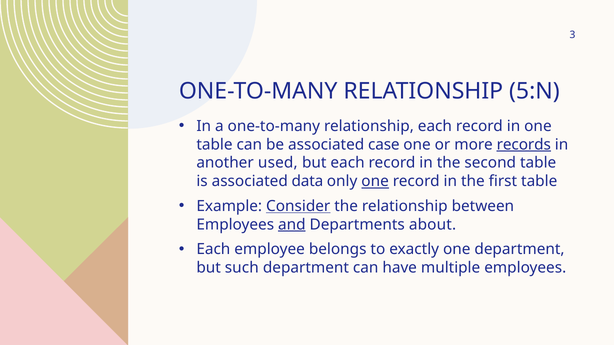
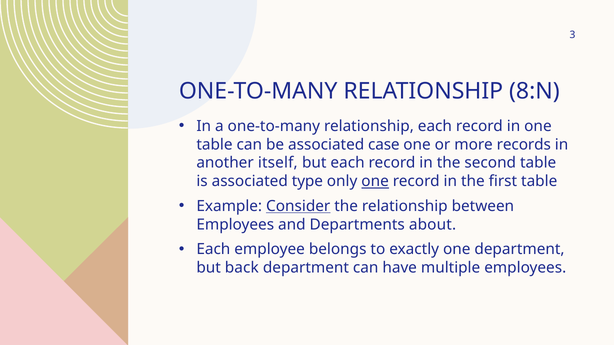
5:N: 5:N -> 8:N (534, 91)
records underline: present -> none (524, 145)
used: used -> itself (278, 163)
data: data -> type (307, 182)
and underline: present -> none (292, 225)
such: such -> back (242, 268)
